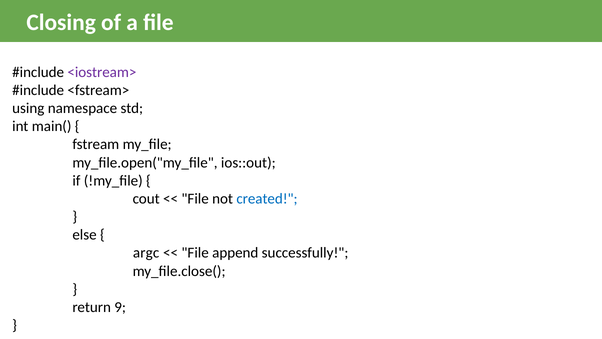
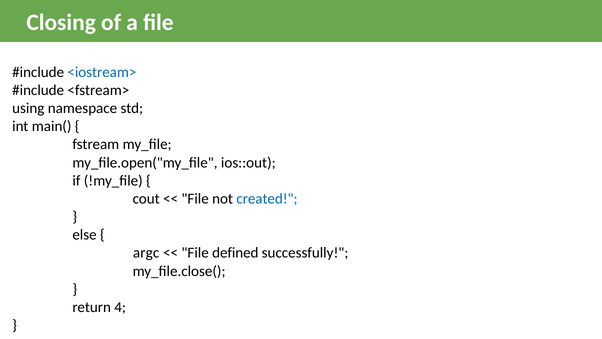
<iostream> colour: purple -> blue (102, 72)
append: append -> defined (235, 253)
9: 9 -> 4 (120, 307)
